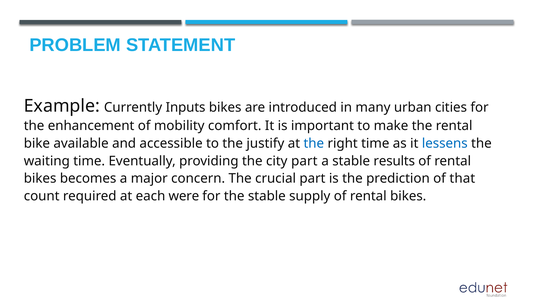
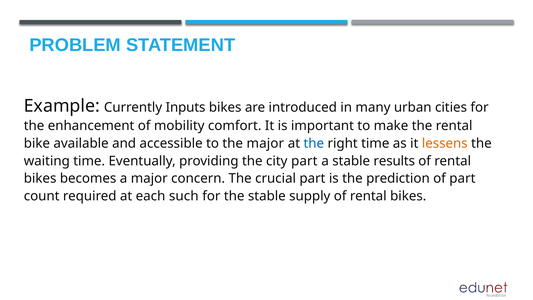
the justify: justify -> major (265, 143)
lessens colour: blue -> orange (445, 143)
of that: that -> part (462, 178)
were: were -> such (184, 196)
